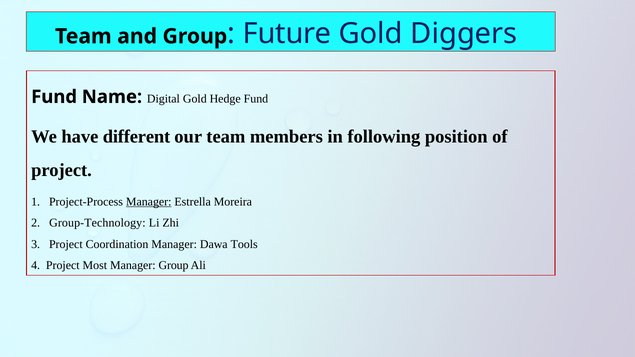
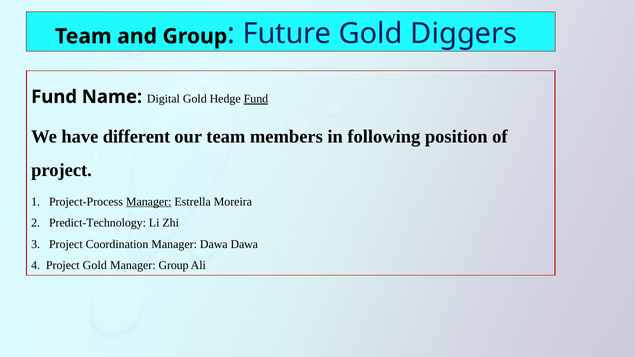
Fund underline: none -> present (256, 99)
Group-Technology: Group-Technology -> Predict-Technology (97, 223)
Dawa Tools: Tools -> Dawa (244, 245)
Project Most: Most -> Gold (95, 265)
